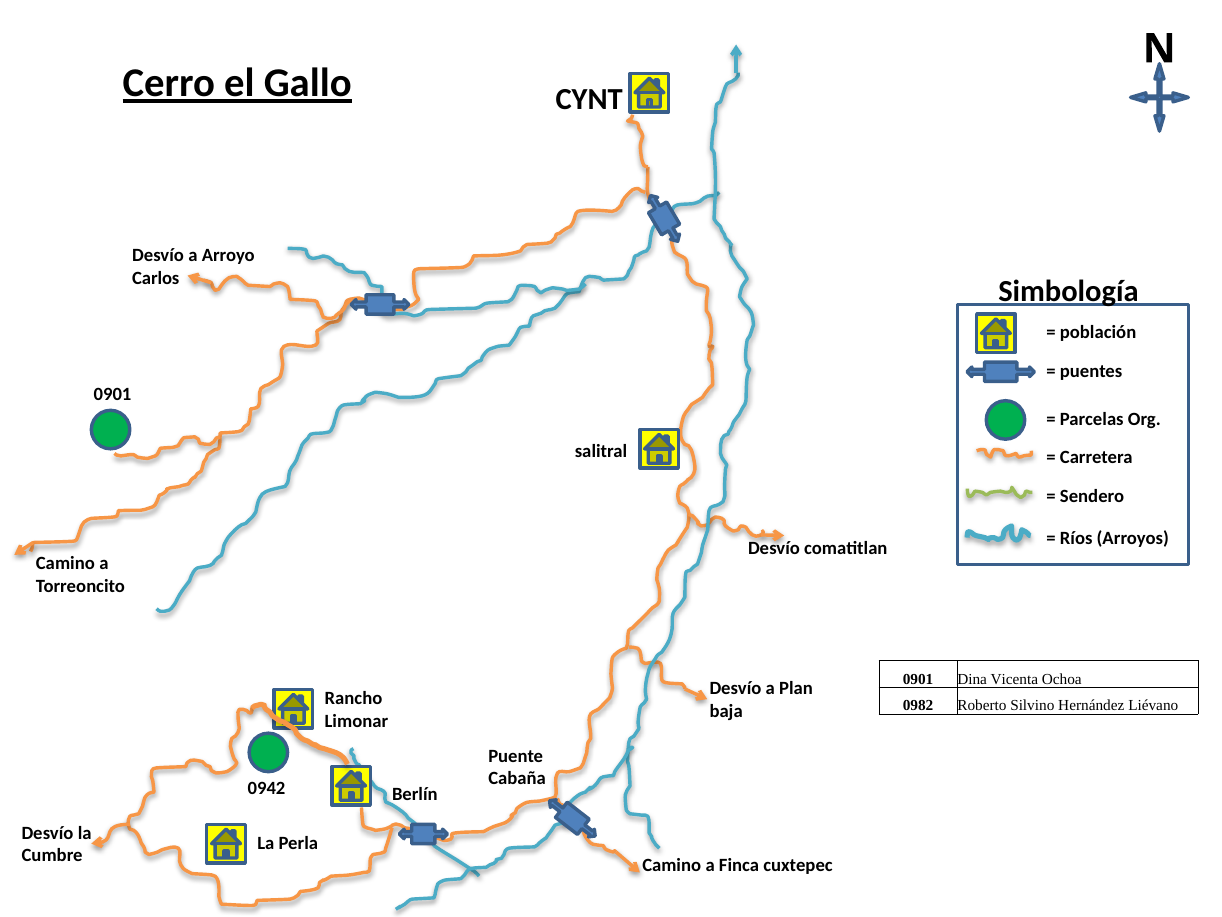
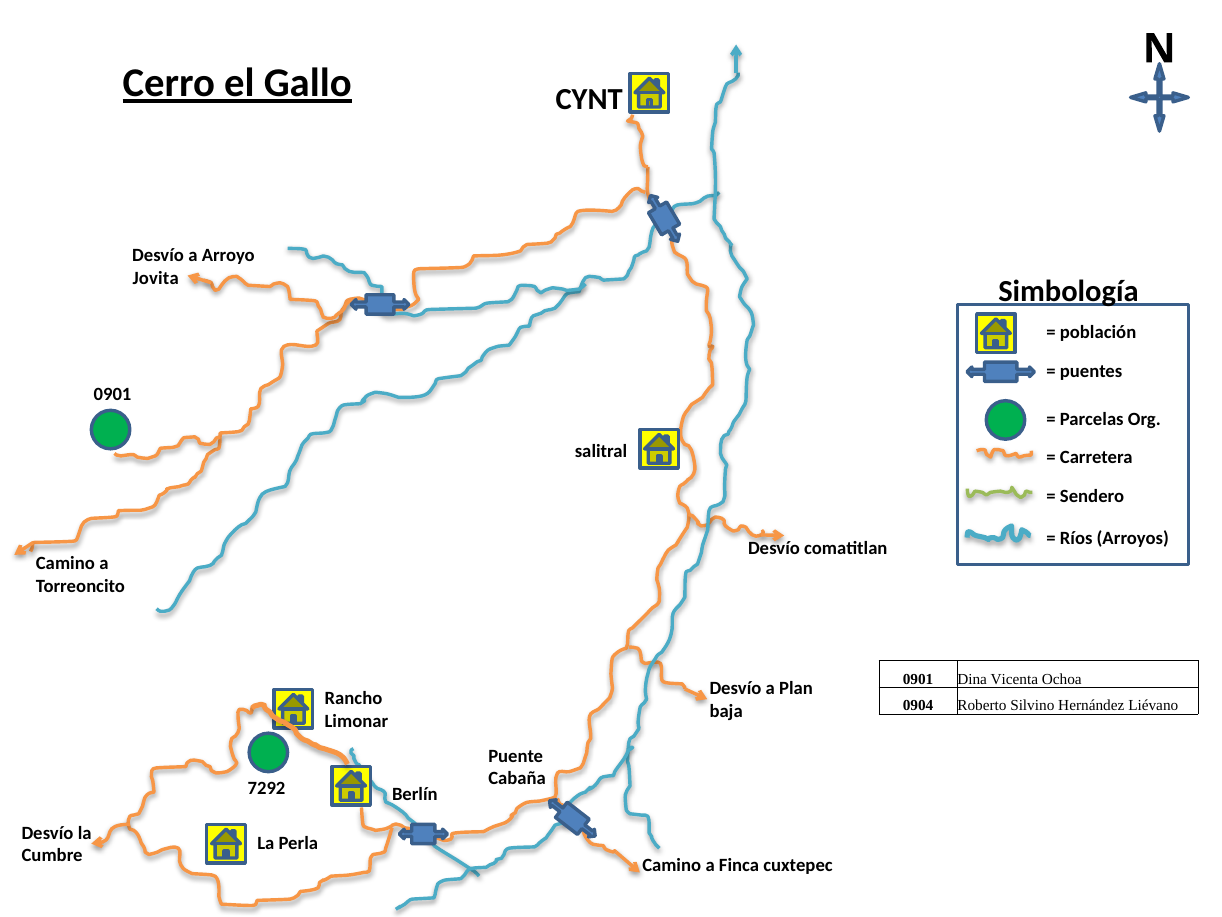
Carlos: Carlos -> Jovita (156, 278)
0982: 0982 -> 0904 (918, 705)
0942: 0942 -> 7292 (267, 788)
